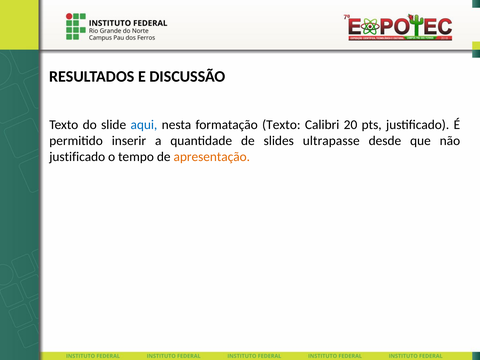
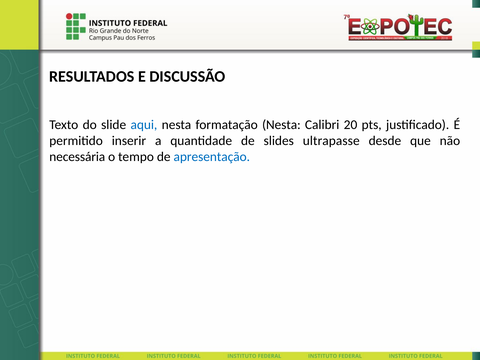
formatação Texto: Texto -> Nesta (281, 125)
justificado: justificado -> necessária (77, 157)
apresentação colour: orange -> blue (212, 157)
